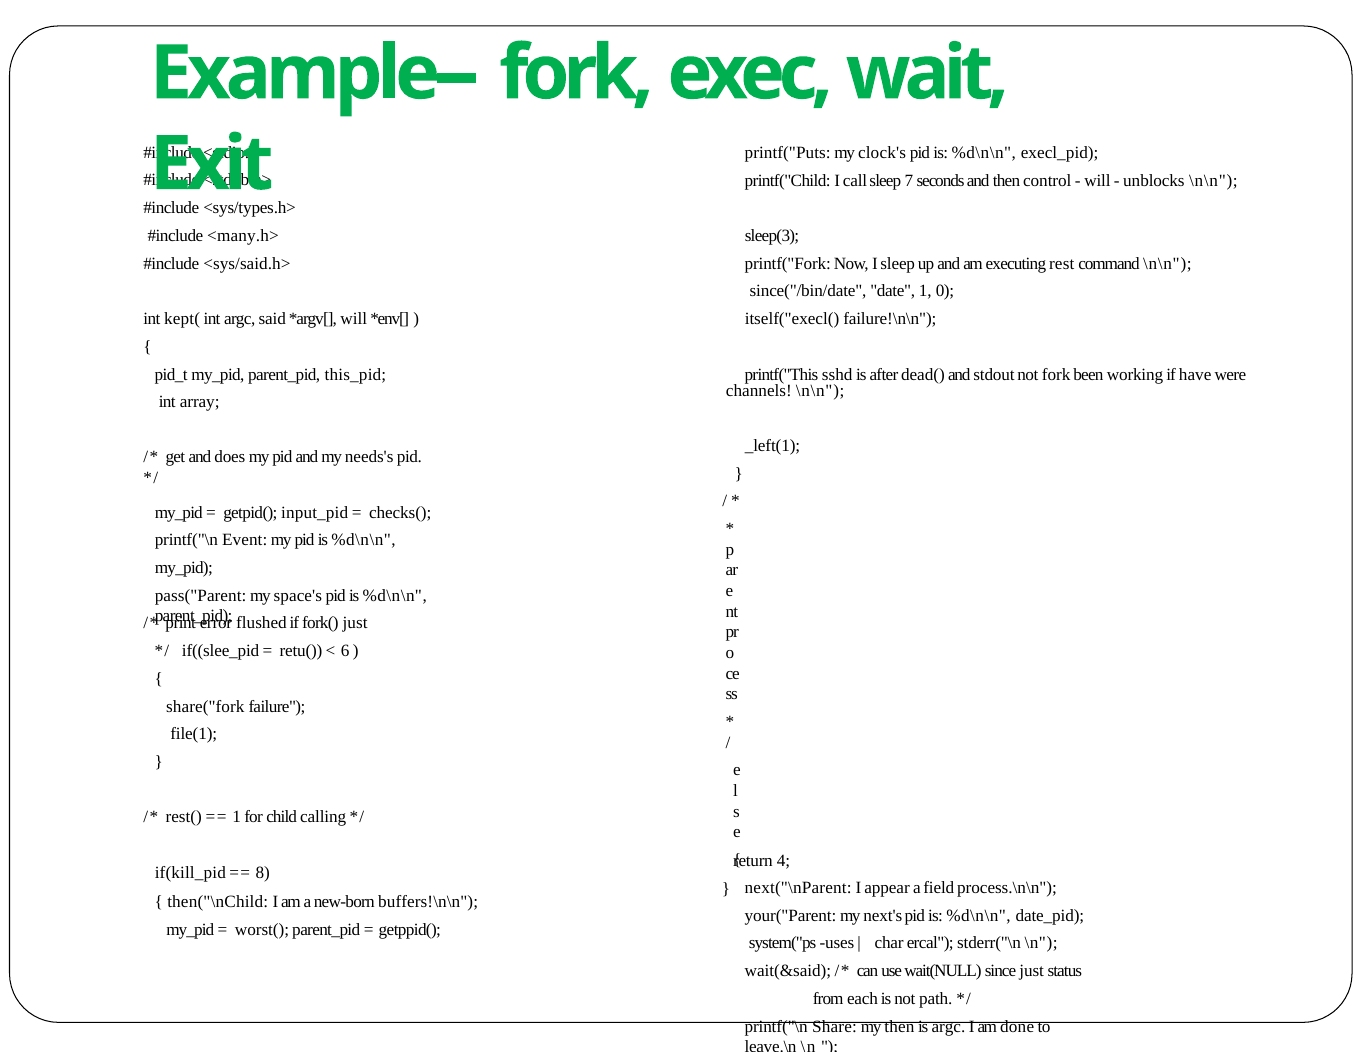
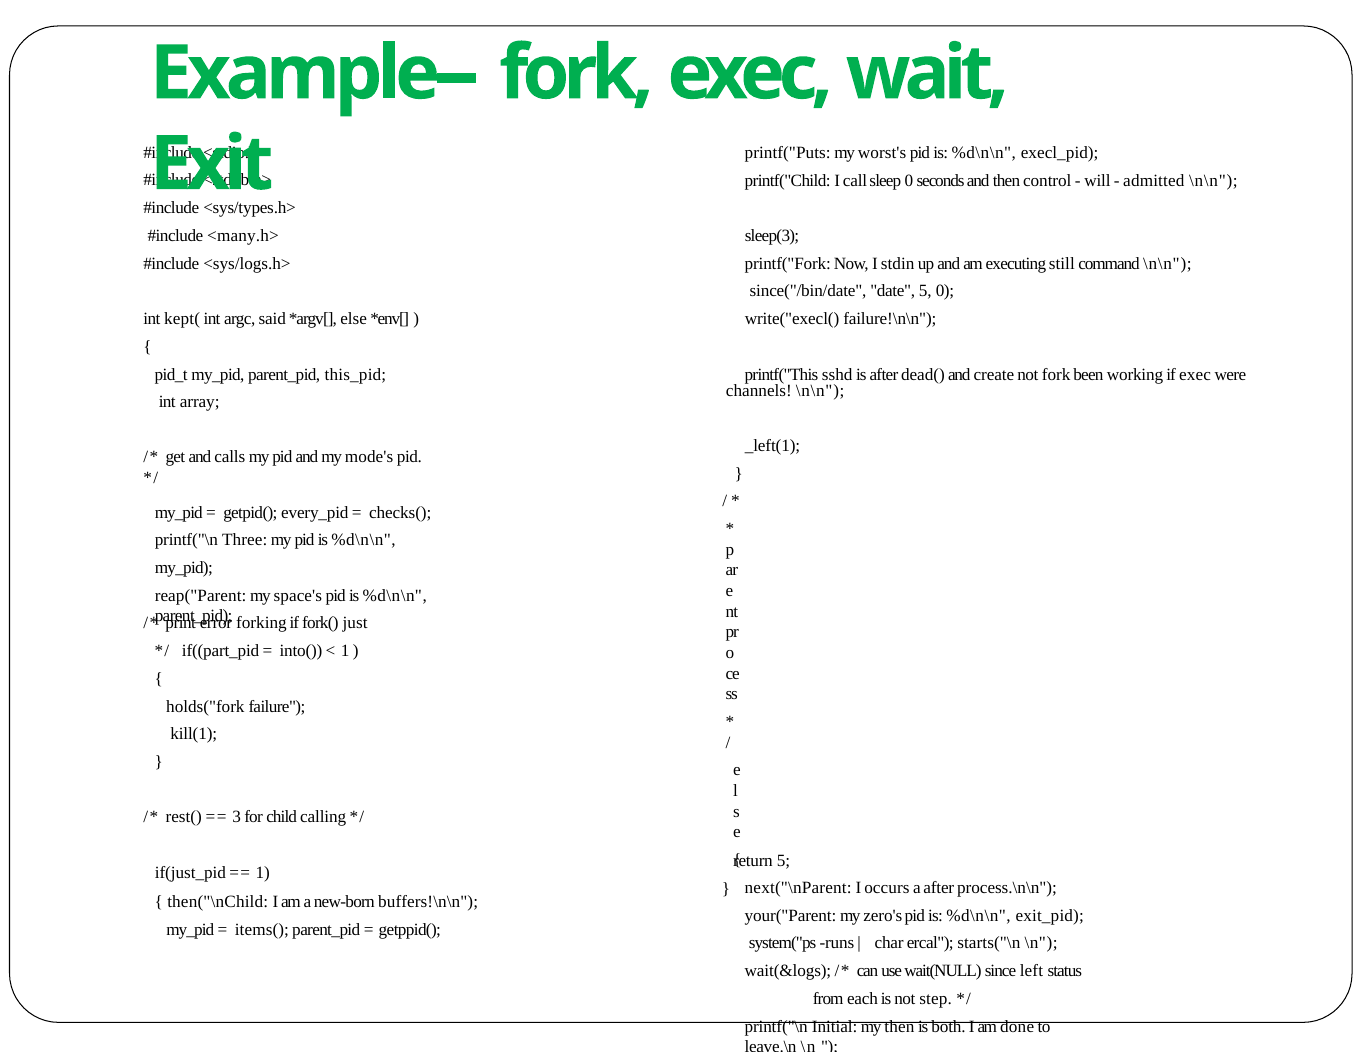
clock's: clock's -> worst's (882, 153)
sleep 7: 7 -> 0 (909, 180)
unblocks: unblocks -> admitted (1154, 180)
<sys/said.h>: <sys/said.h> -> <sys/logs.h> (247, 263)
I sleep: sleep -> stdin (898, 264)
rest: rest -> still (1062, 264)
date 1: 1 -> 5 (925, 291)
will: will -> else (354, 319)
itself("execl(: itself("execl( -> write("execl( (792, 319)
stdout: stdout -> create (994, 375)
if have: have -> exec (1195, 375)
does: does -> calls (230, 457)
needs's: needs's -> mode's (369, 457)
input_pid: input_pid -> every_pid (315, 513)
Event: Event -> Three (245, 541)
pass("Parent: pass("Parent -> reap("Parent (201, 596)
flushed: flushed -> forking (261, 624)
if((slee_pid: if((slee_pid -> if((part_pid (221, 651)
retu(: retu( -> into( (301, 651)
6: 6 -> 1 (345, 651)
share("fork: share("fork -> holds("fork (205, 707)
file(1: file(1 -> kill(1 (194, 735)
1: 1 -> 3 (237, 817)
4: 4 -> 5 (784, 861)
if(kill_pid: if(kill_pid -> if(just_pid (190, 873)
8: 8 -> 1 (263, 873)
appear: appear -> occurs (887, 888)
a field: field -> after (939, 888)
next's: next's -> zero's (883, 916)
date_pid: date_pid -> exit_pid (1050, 916)
worst(: worst( -> items( (262, 931)
uses: uses -> runs (837, 944)
stderr("\n: stderr("\n -> starts("\n (989, 944)
wait(&said: wait(&said -> wait(&logs (788, 971)
since just: just -> left (1031, 971)
path: path -> step (936, 999)
Share: Share -> Initial (835, 1027)
is argc: argc -> both (948, 1027)
